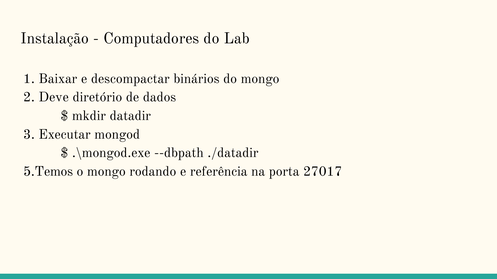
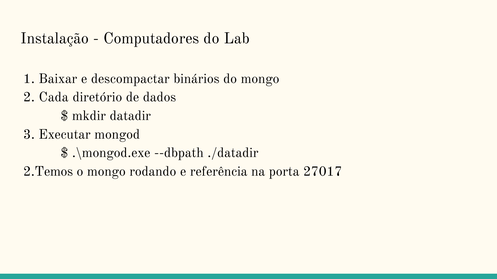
Deve: Deve -> Cada (54, 97)
5.Temos: 5.Temos -> 2.Temos (48, 172)
